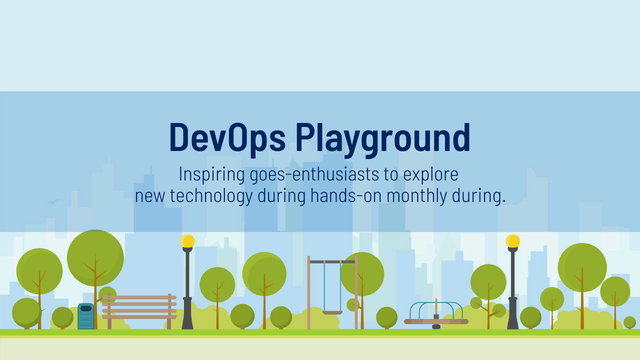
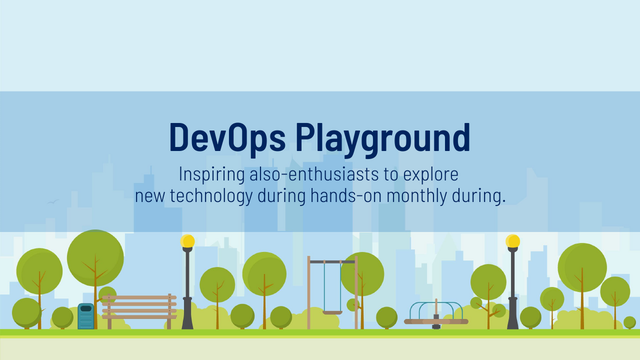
goes-enthusiasts: goes-enthusiasts -> also-enthusiasts (314, 174)
